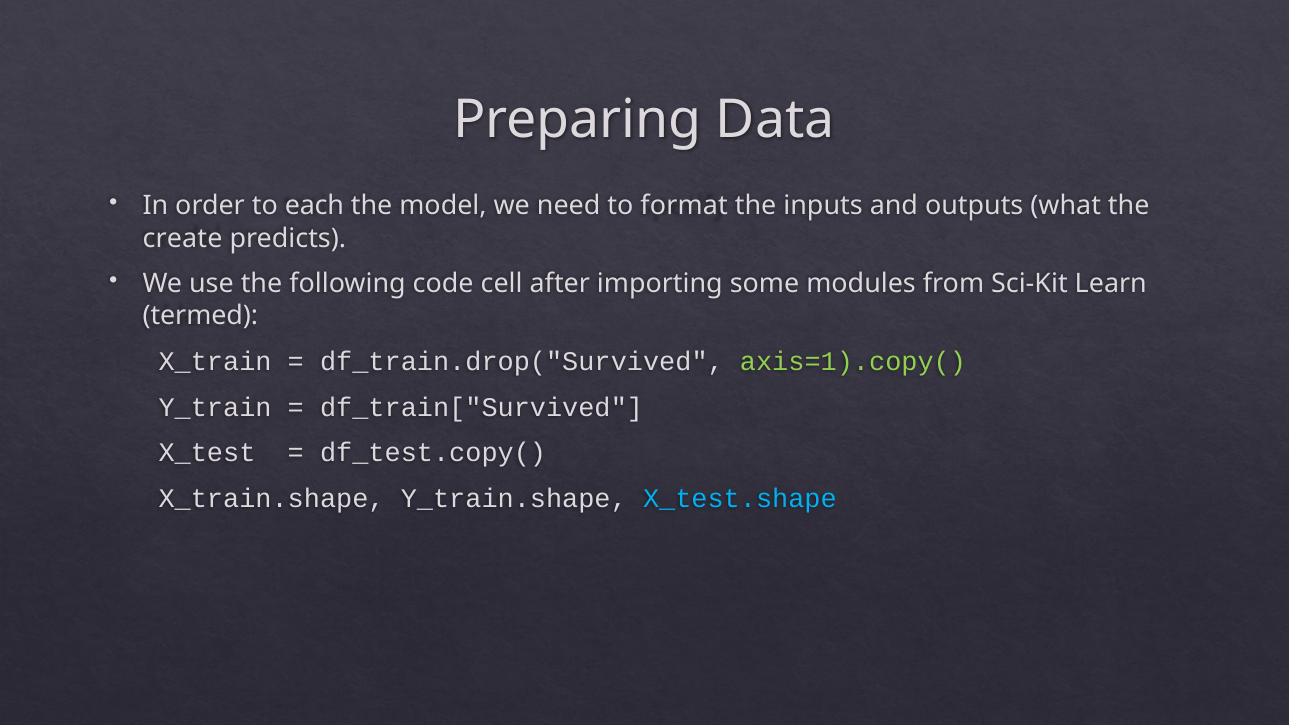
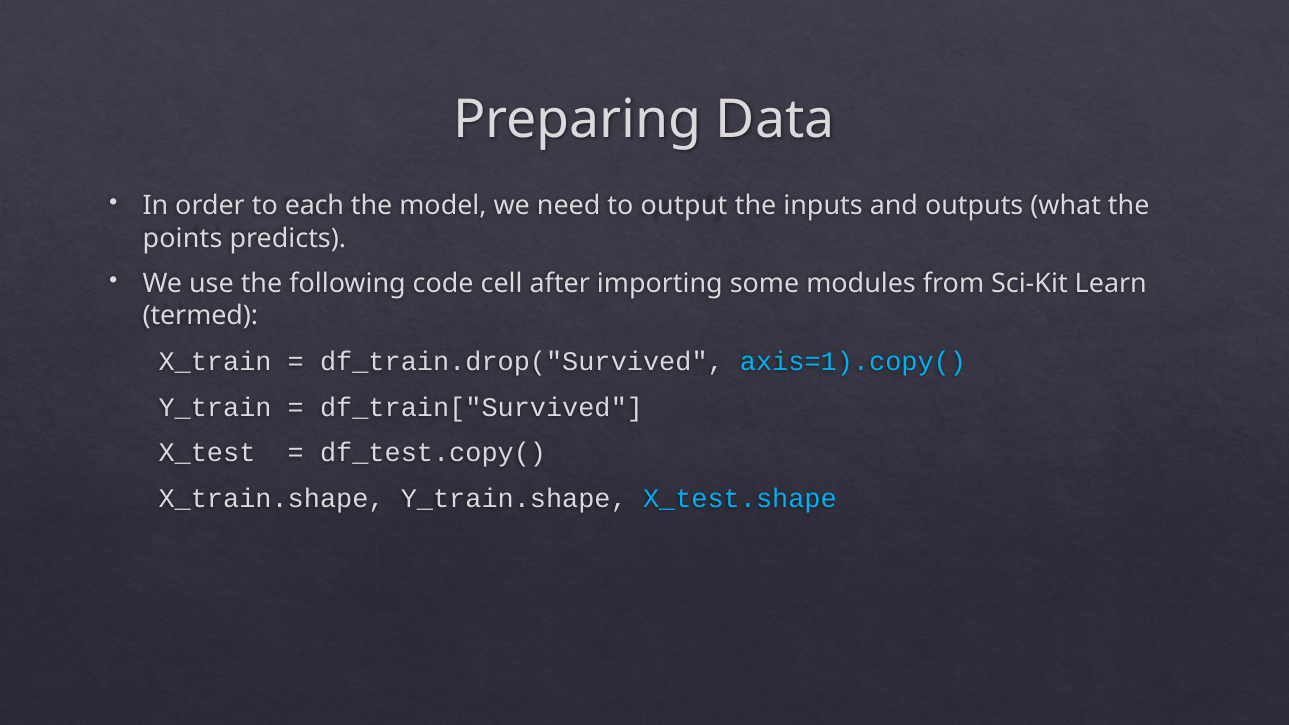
format: format -> output (684, 206)
create: create -> points (182, 238)
axis=1).copy( colour: light green -> light blue (853, 362)
